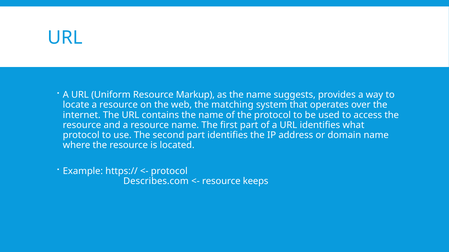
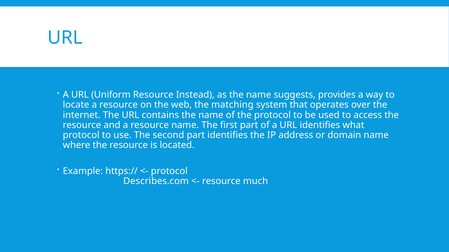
Markup: Markup -> Instead (195, 95)
keeps: keeps -> much (256, 181)
